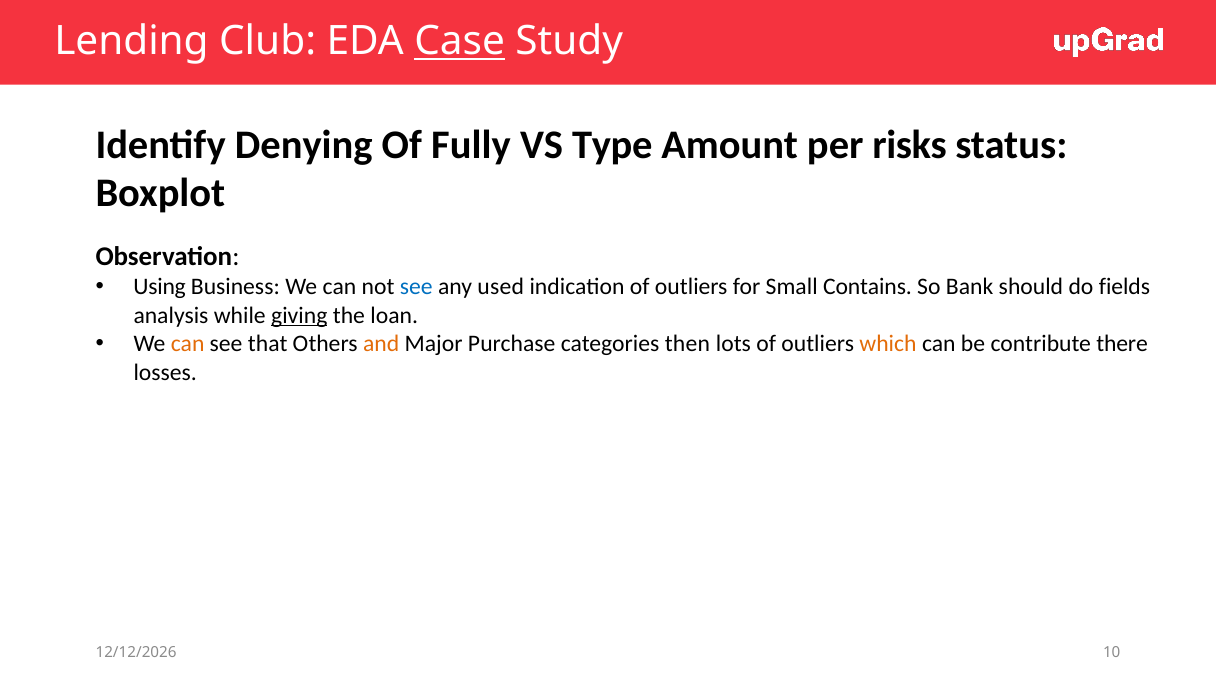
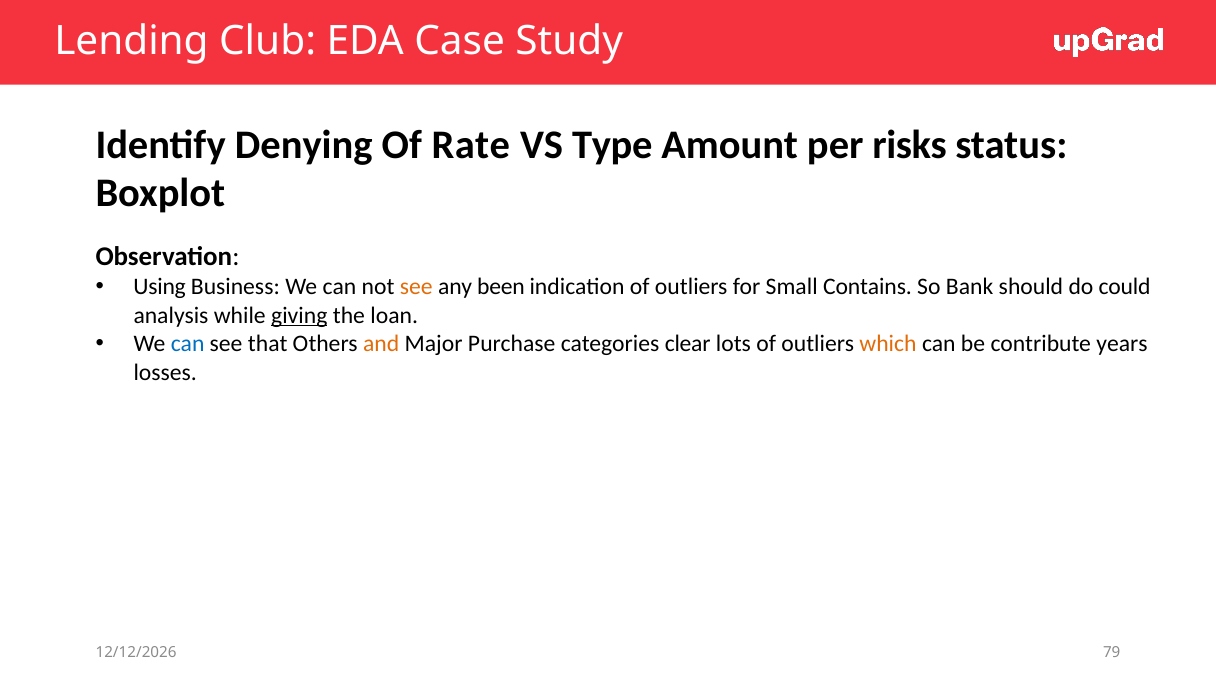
Case underline: present -> none (460, 41)
Fully: Fully -> Rate (471, 145)
see colour: blue -> orange (416, 287)
used: used -> been (501, 287)
fields: fields -> could (1125, 287)
can colour: orange -> blue (188, 344)
then: then -> clear (688, 344)
there: there -> years (1122, 344)
10: 10 -> 79 (1112, 652)
